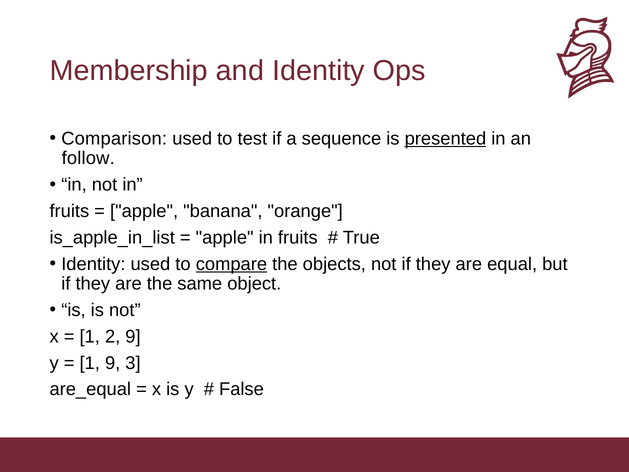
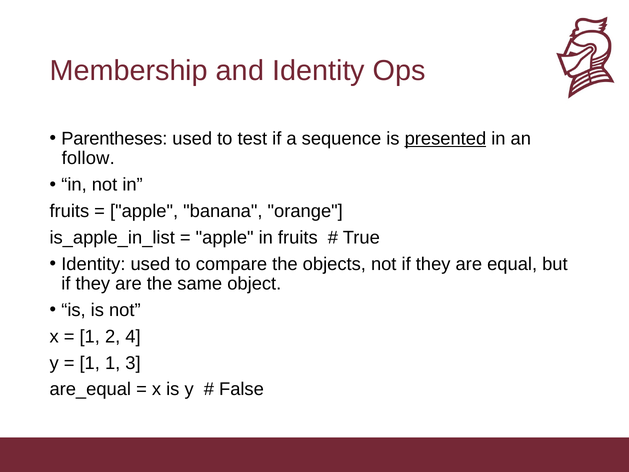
Comparison: Comparison -> Parentheses (114, 139)
compare underline: present -> none (231, 264)
2 9: 9 -> 4 (133, 336)
1 9: 9 -> 1 (113, 363)
